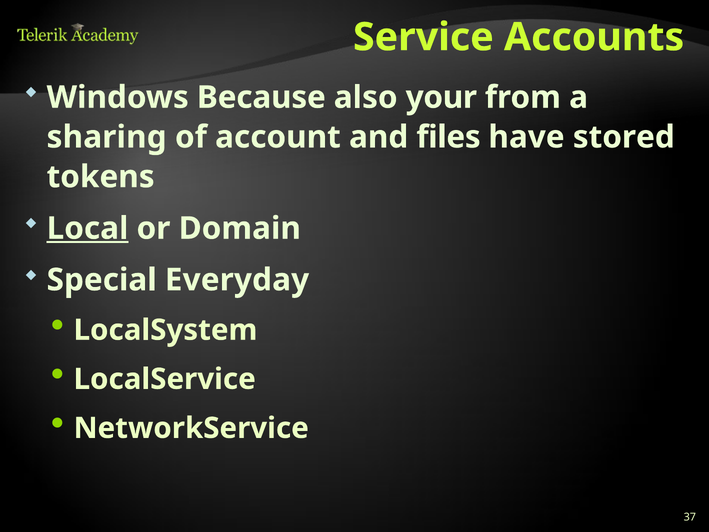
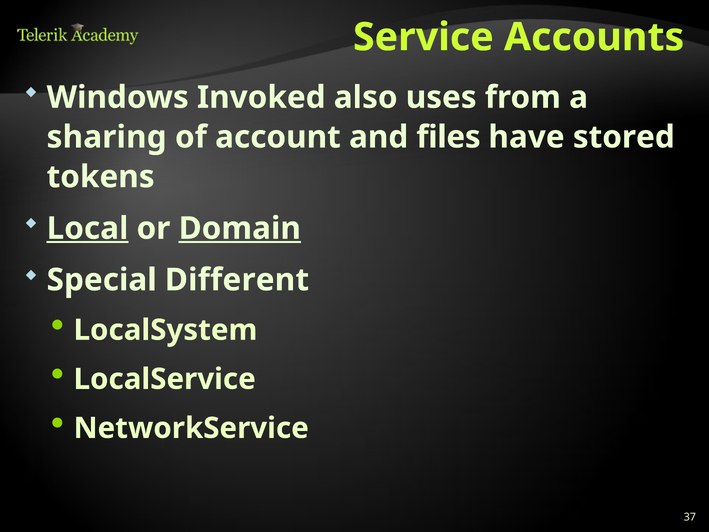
Because: Because -> Invoked (261, 97)
your: your -> uses (441, 97)
Domain underline: none -> present (240, 228)
Everyday: Everyday -> Different (237, 280)
